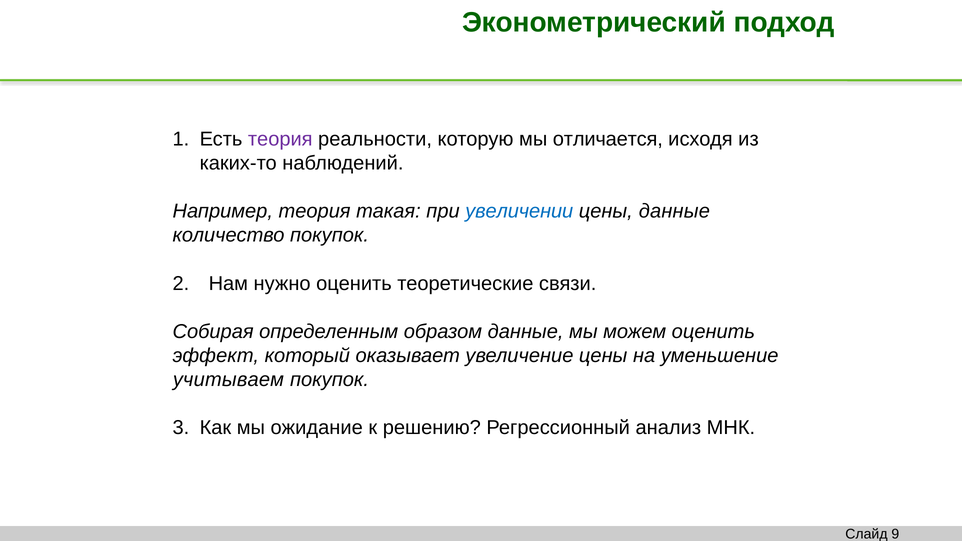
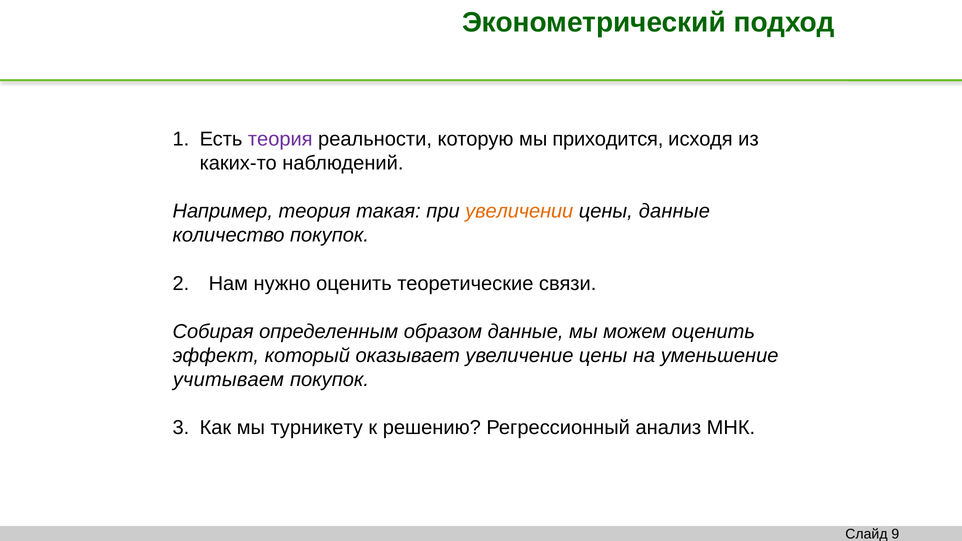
отличается: отличается -> приходится (608, 139)
увеличении colour: blue -> orange (519, 211)
ожидание: ожидание -> турникету (317, 428)
